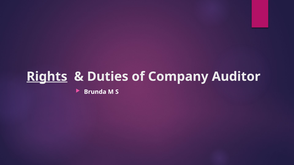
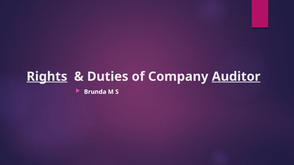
Auditor underline: none -> present (236, 77)
